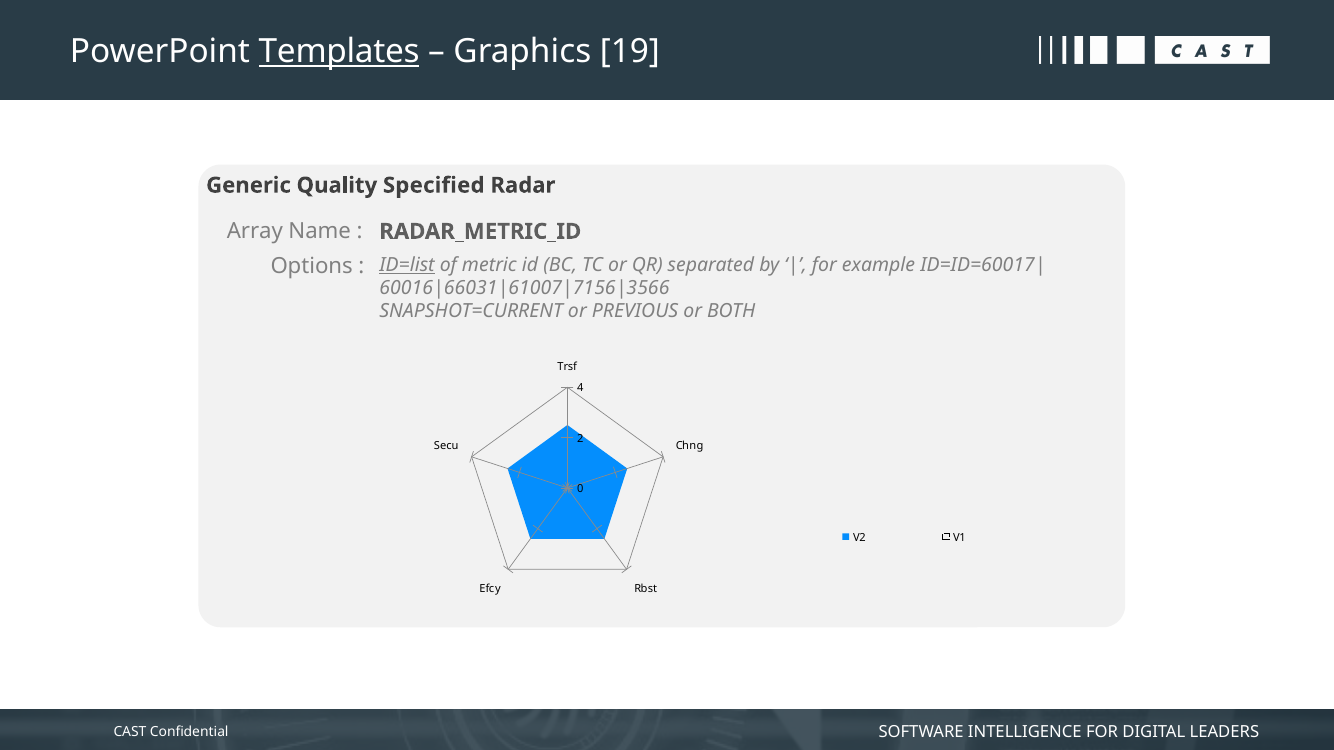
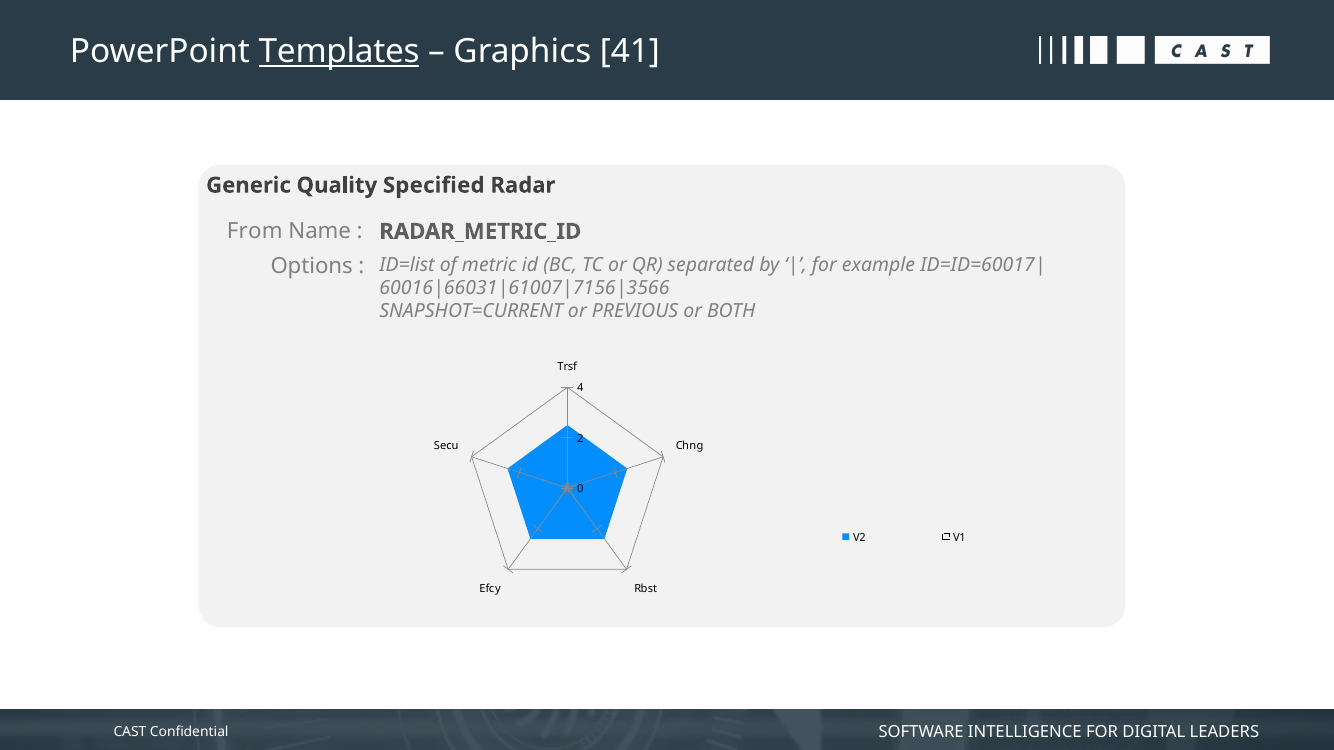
19: 19 -> 41 (630, 52)
Array: Array -> From (255, 232)
ID=list underline: present -> none (407, 265)
